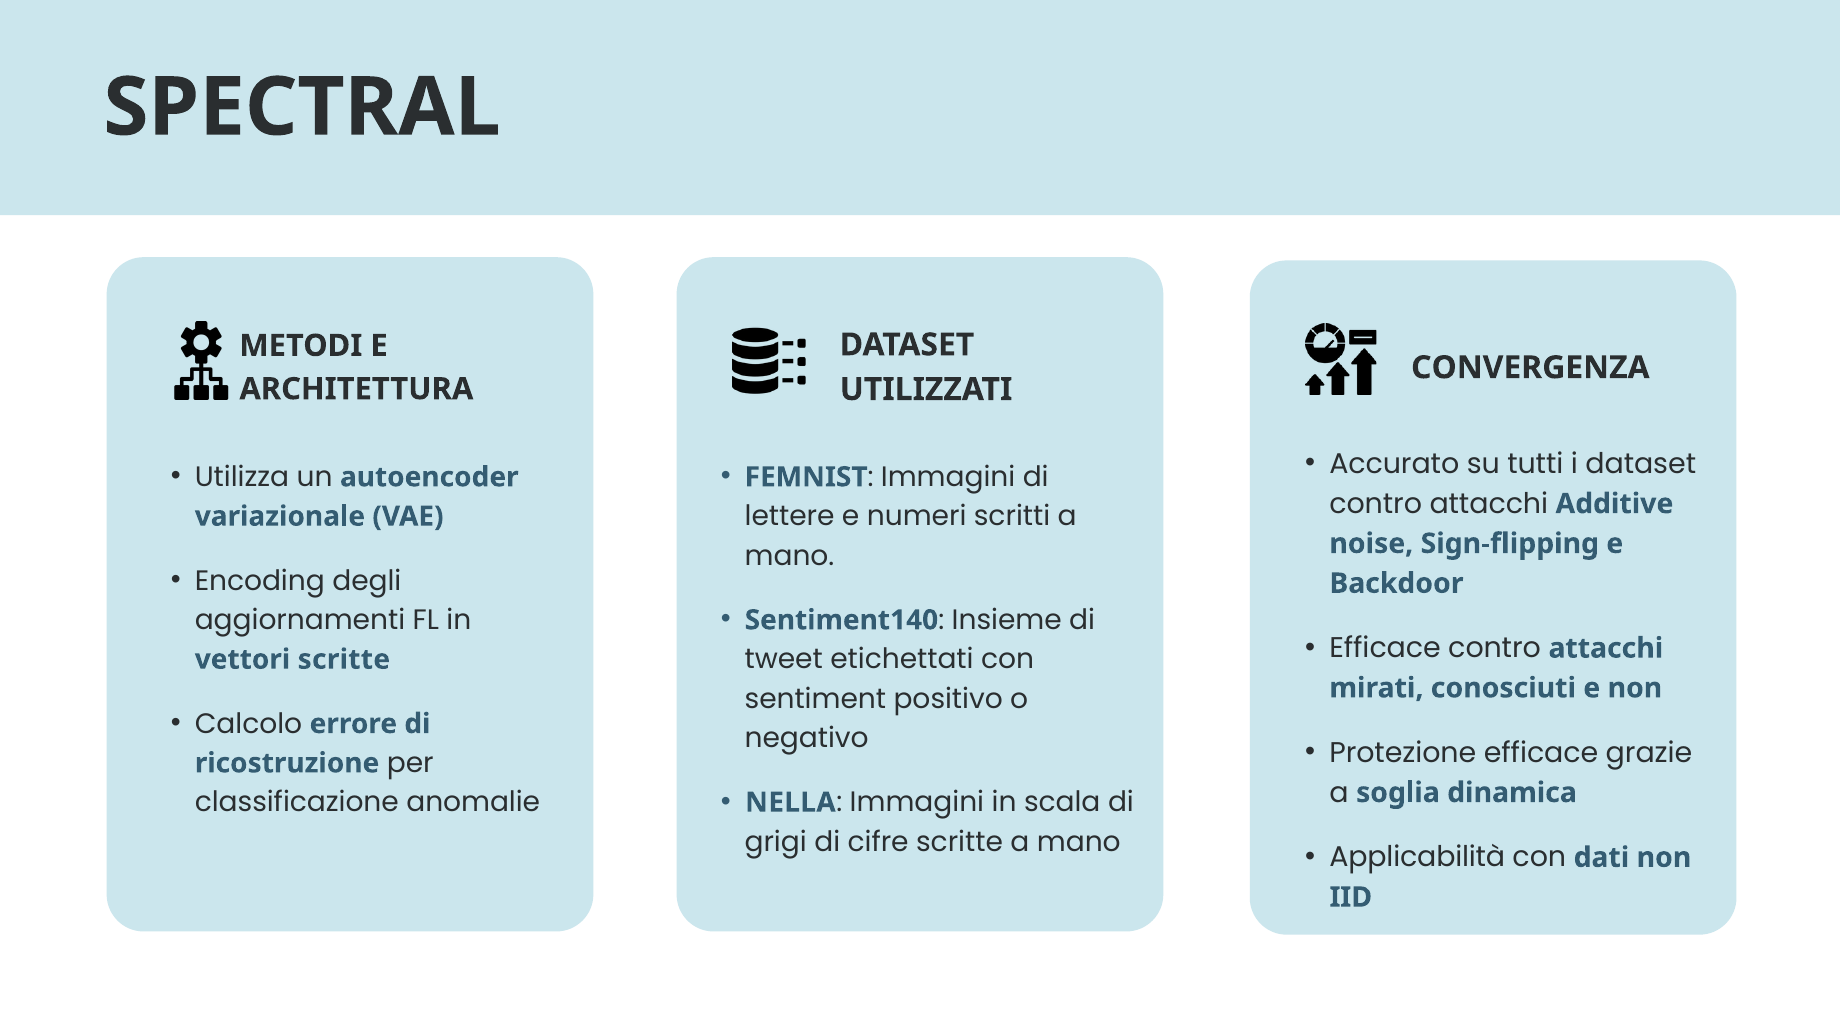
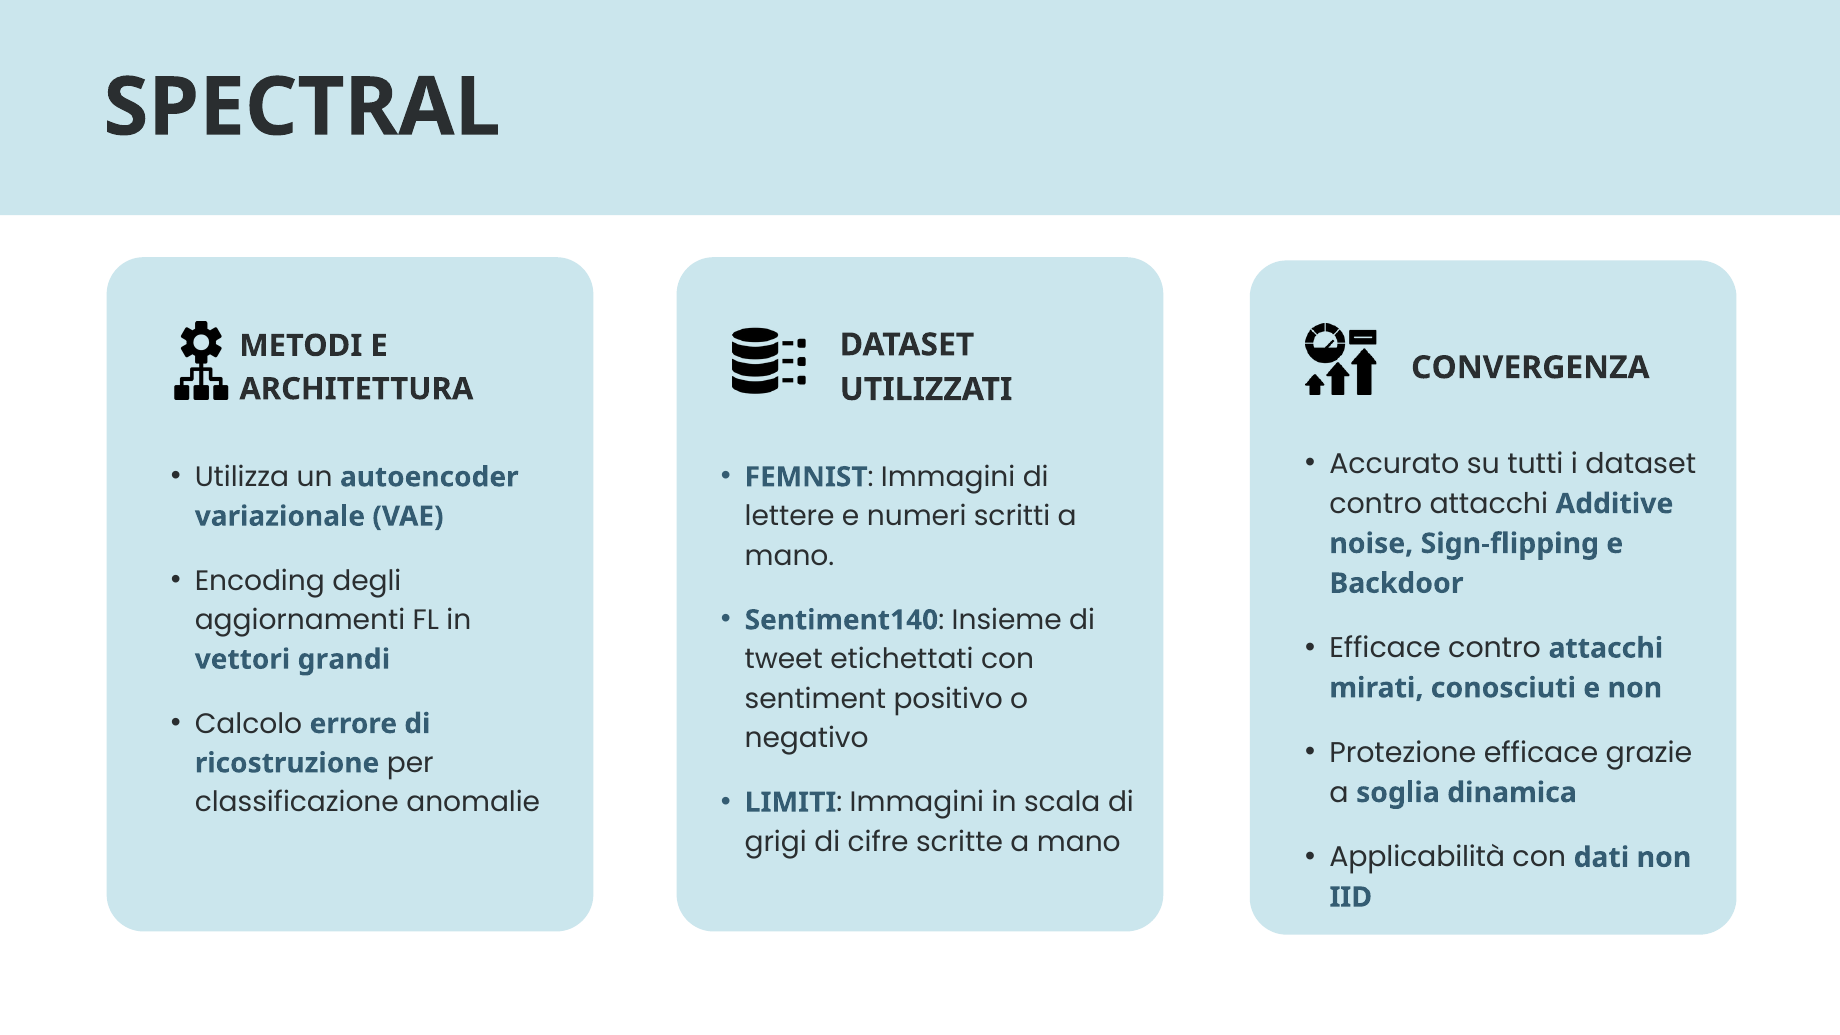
vettori scritte: scritte -> grandi (344, 659)
NELLA: NELLA -> LIMITI (791, 802)
